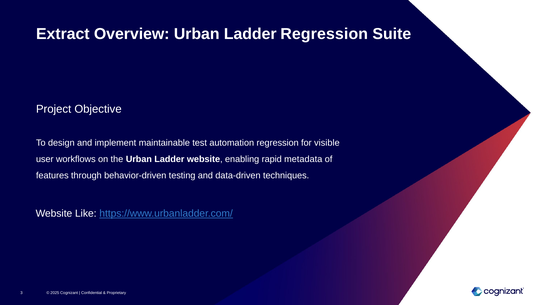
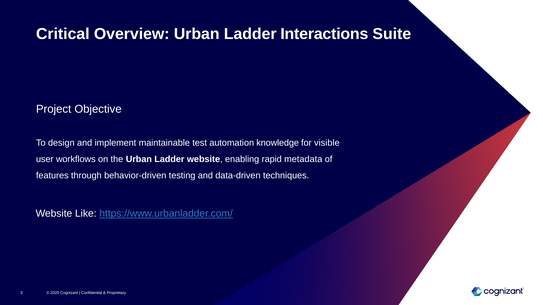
Extract: Extract -> Critical (63, 34)
Ladder Regression: Regression -> Interactions (324, 34)
automation regression: regression -> knowledge (278, 143)
